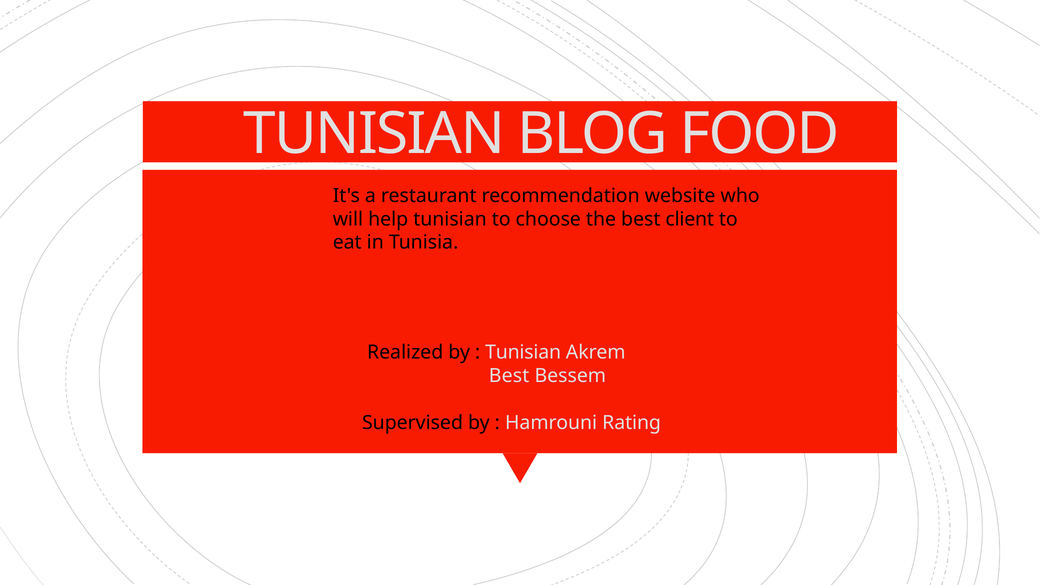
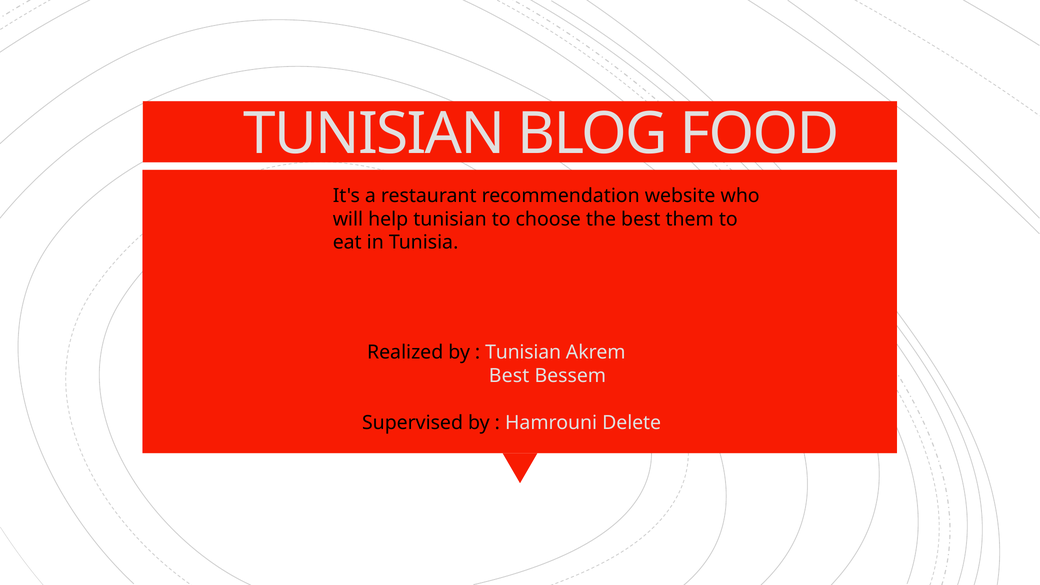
client: client -> them (690, 219)
Rating: Rating -> Delete (632, 423)
